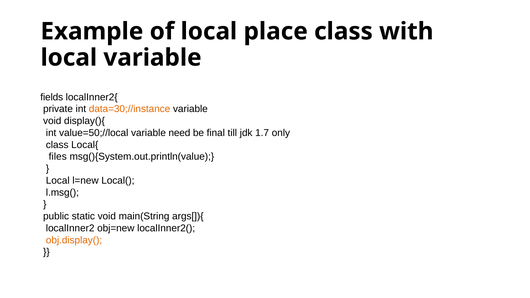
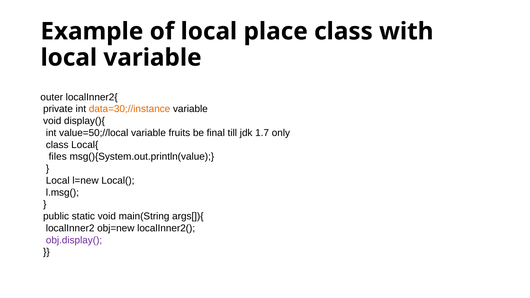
fields: fields -> outer (52, 97)
need: need -> fruits (179, 133)
obj.display( colour: orange -> purple (74, 240)
